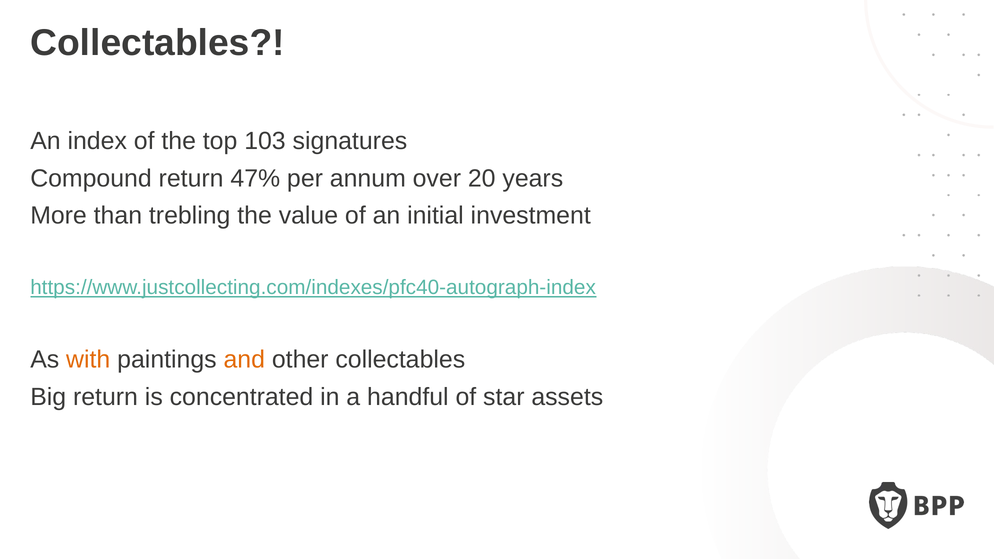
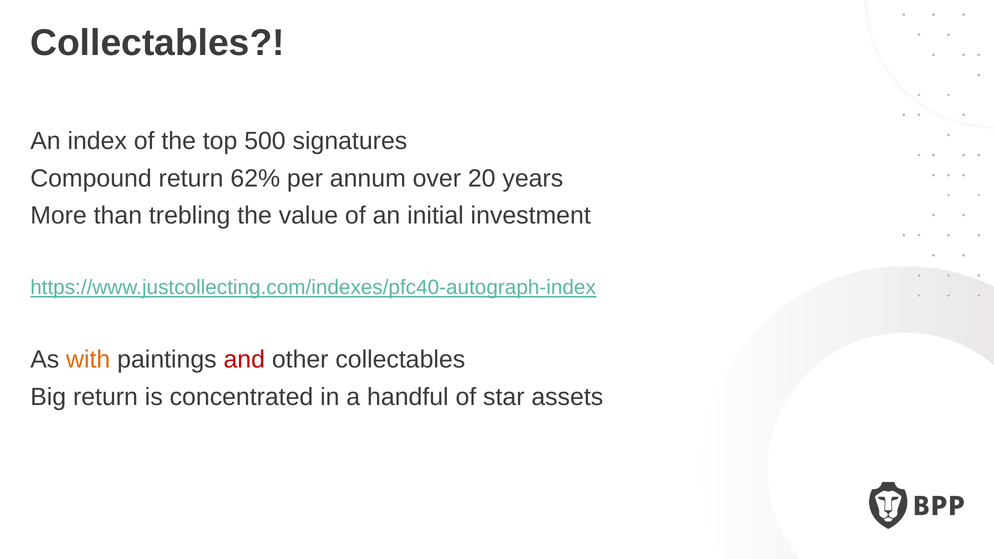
103: 103 -> 500 (265, 141)
47%: 47% -> 62% (255, 178)
and colour: orange -> red (244, 360)
